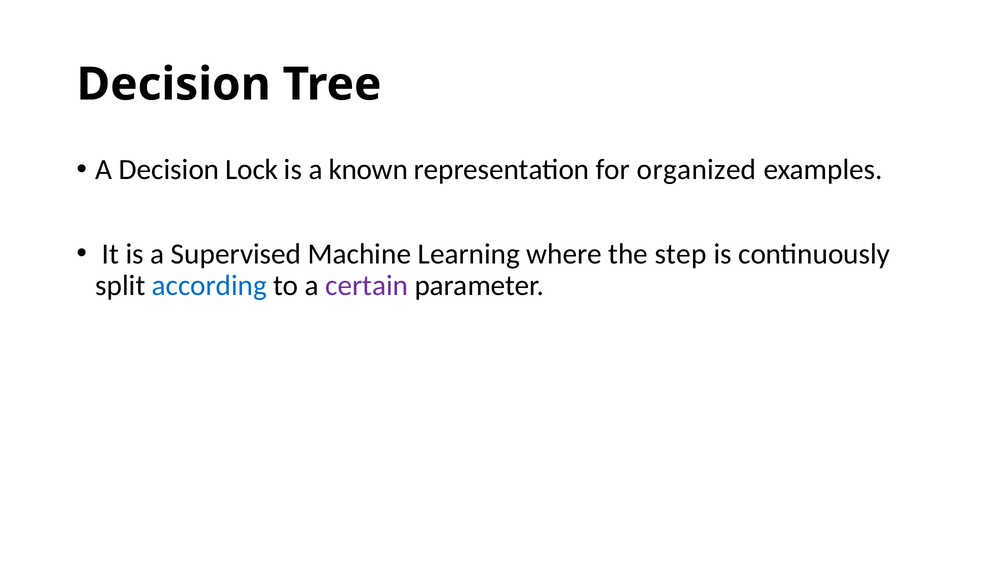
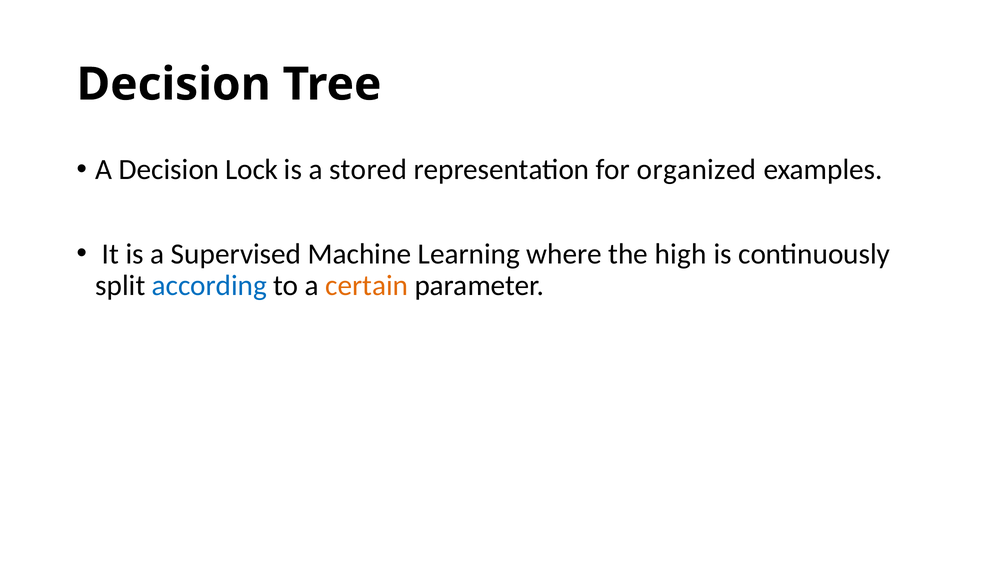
known: known -> stored (368, 170)
step: step -> high (681, 254)
certain colour: purple -> orange (367, 285)
